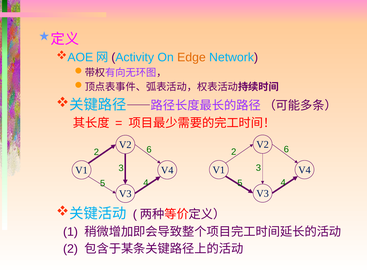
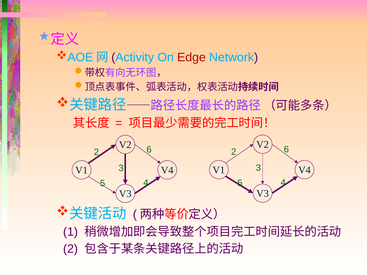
Edge colour: orange -> red (191, 57)
